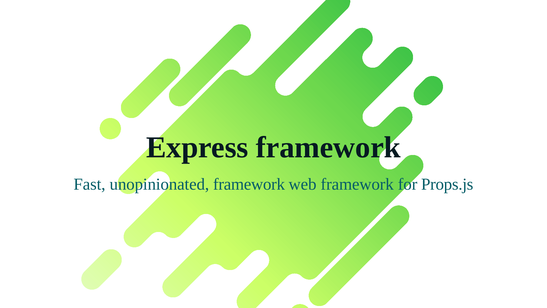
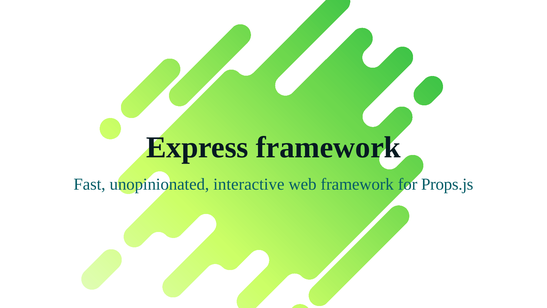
unopinionated framework: framework -> interactive (249, 184)
